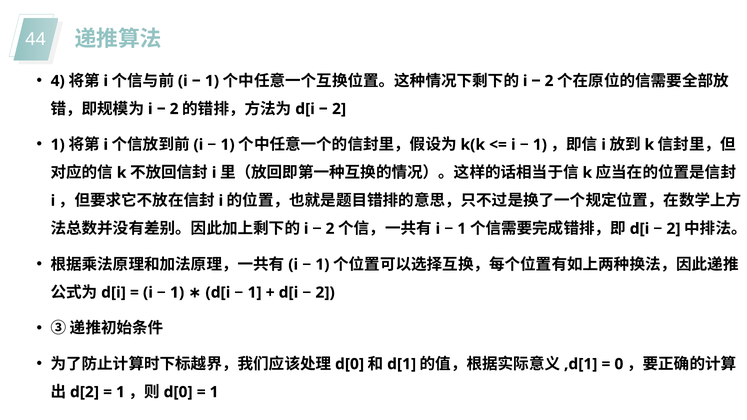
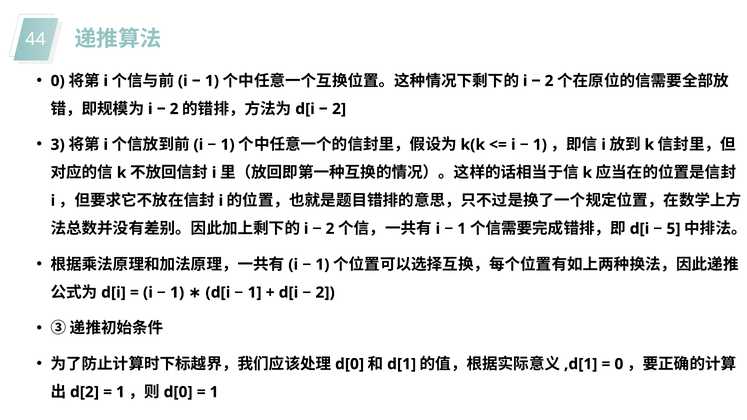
4: 4 -> 0 (58, 81)
1: 1 -> 3 (58, 145)
2: 2 -> 5 (674, 229)
